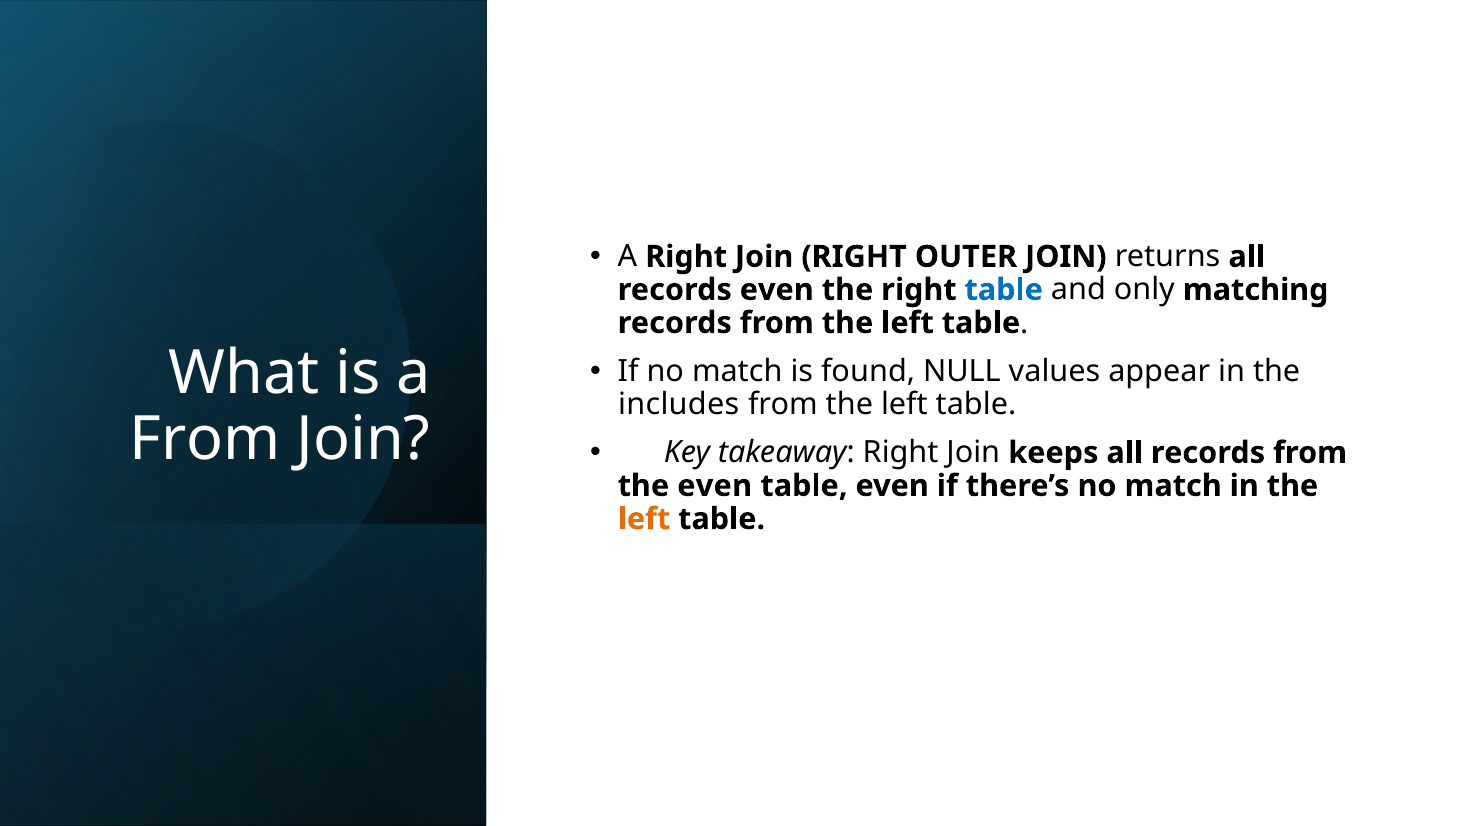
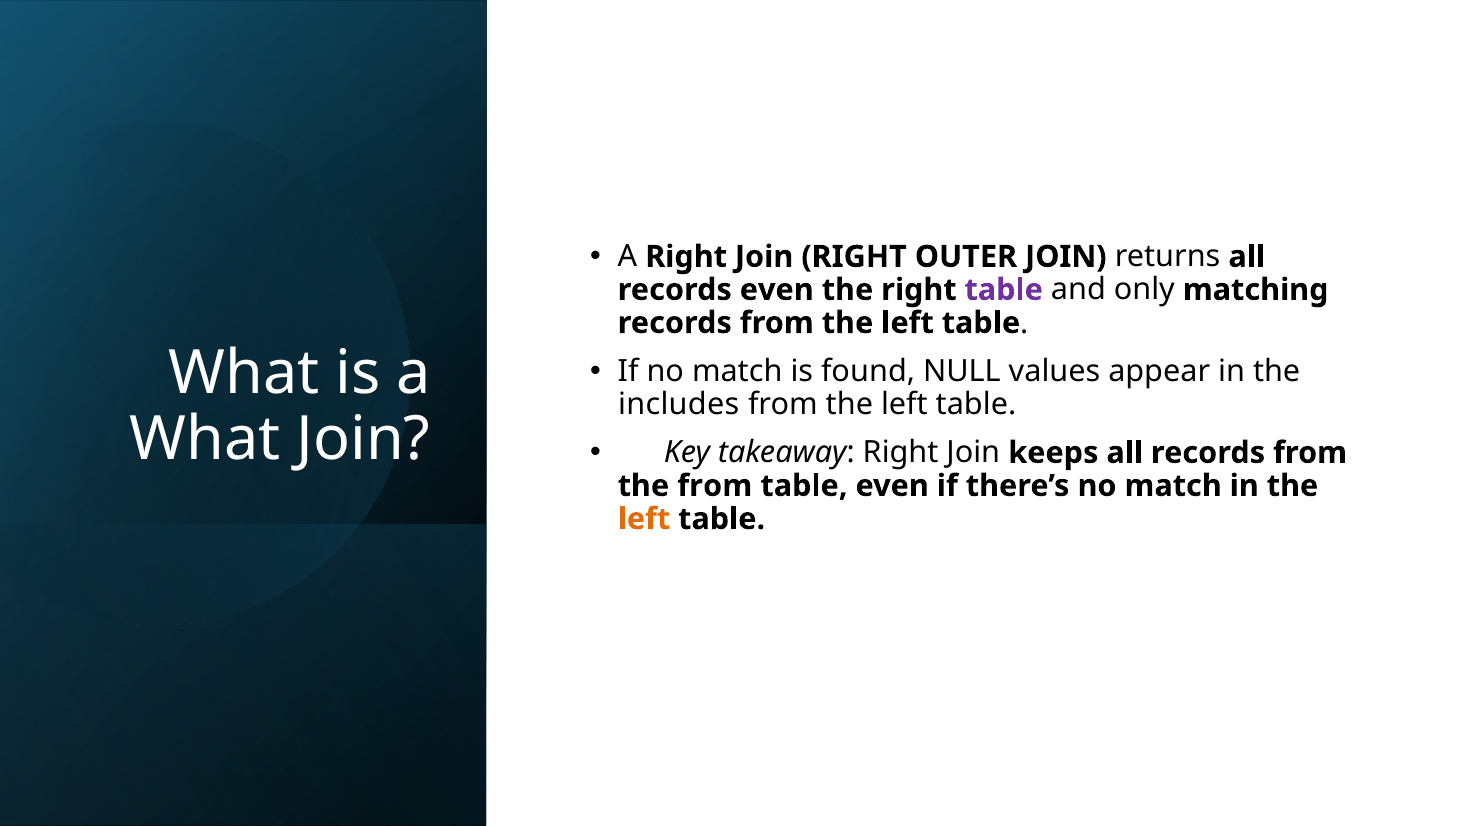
table colour: blue -> purple (1004, 290)
From: From -> What (205, 440)
the even: even -> from (715, 486)
